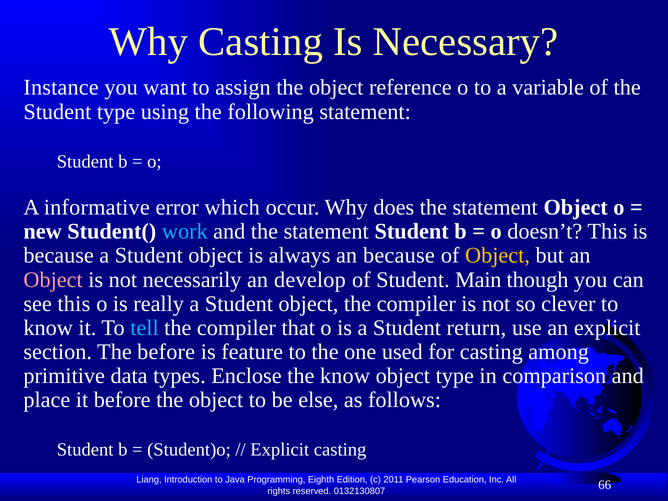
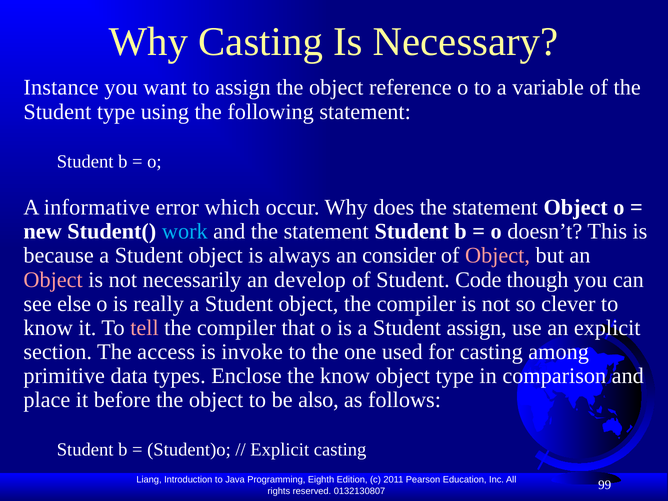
an because: because -> consider (399, 256)
Object colour: yellow -> pink (497, 256)
Main: Main -> Code (478, 280)
see this: this -> else (74, 304)
tell colour: light blue -> pink (144, 328)
Student return: return -> assign (477, 328)
The before: before -> access (166, 352)
feature: feature -> invoke (252, 352)
else: else -> also (318, 400)
66: 66 -> 99 (605, 485)
